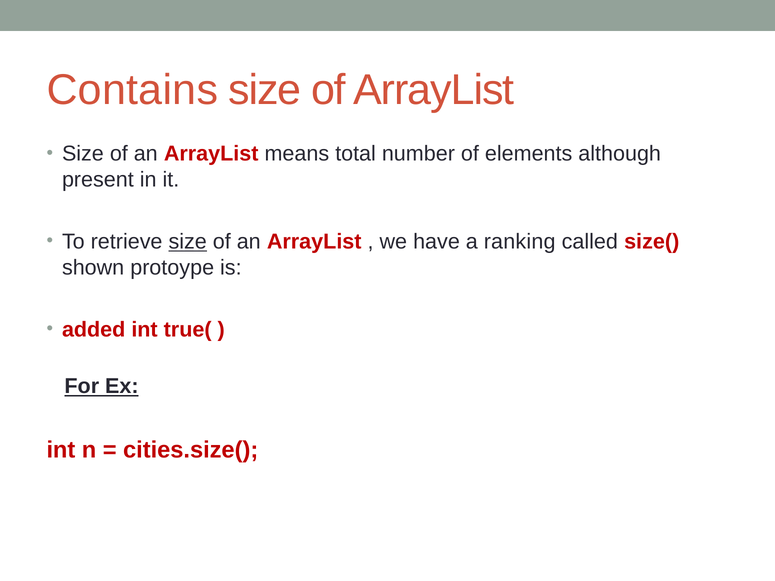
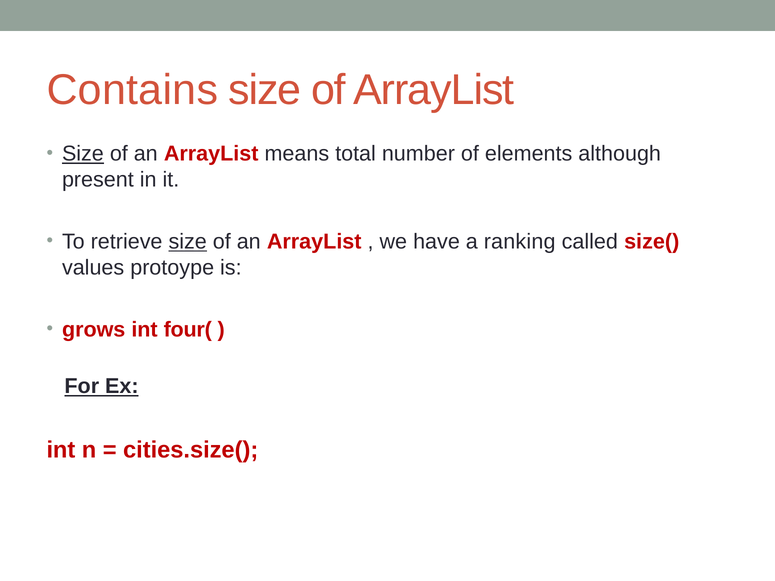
Size underline: none -> present (83, 154)
shown: shown -> values (93, 268)
added: added -> grows (94, 330)
true(: true( -> four( (188, 330)
